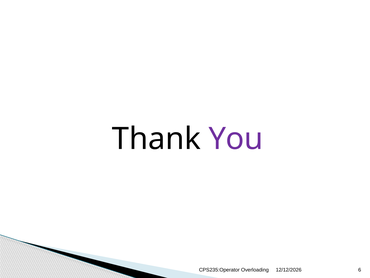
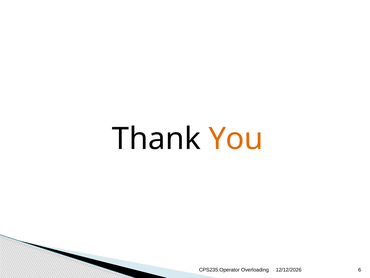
You colour: purple -> orange (236, 139)
